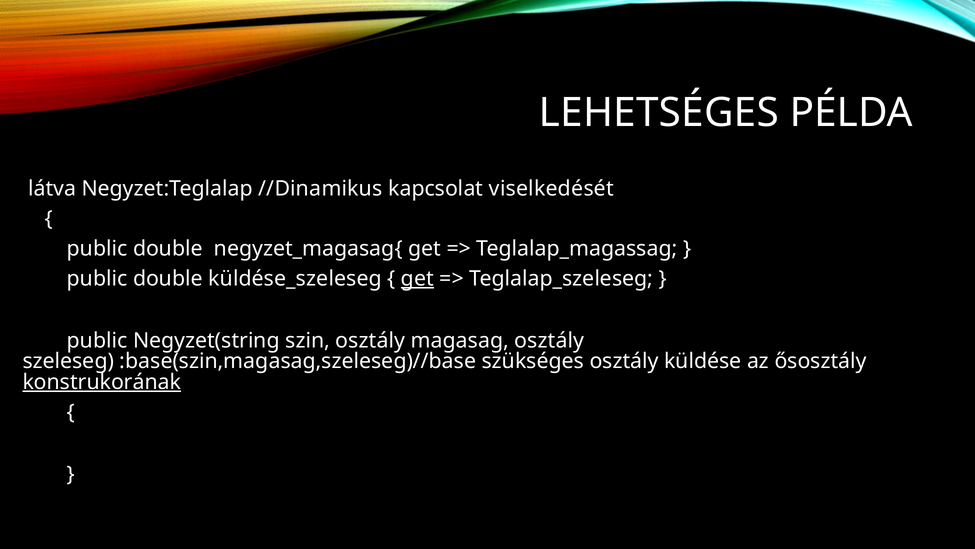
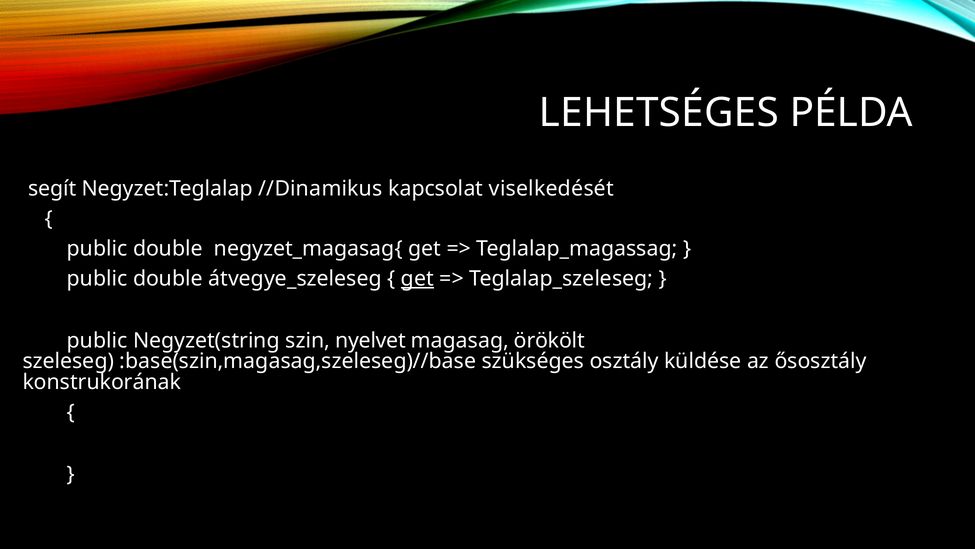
látva: látva -> segít (52, 189)
küldése_szeleseg: küldése_szeleseg -> átvegye_szeleseg (295, 278)
szin osztály: osztály -> nyelvet (371, 340)
magasag osztály: osztály -> örökölt (549, 340)
konstrukorának underline: present -> none (102, 382)
